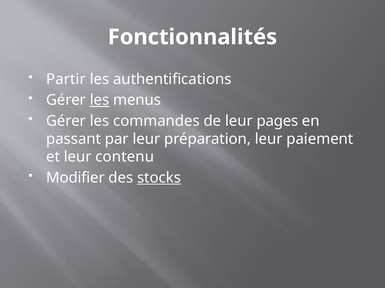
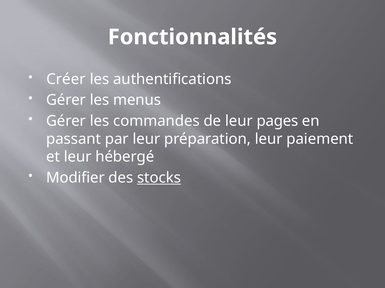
Partir: Partir -> Créer (66, 79)
les underline: present -> none (99, 100)
contenu: contenu -> hébergé (125, 157)
